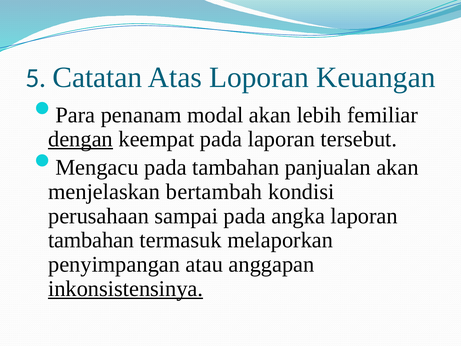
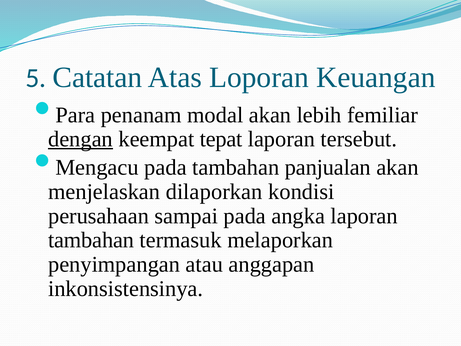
keempat pada: pada -> tepat (221, 139)
bertambah: bertambah -> dilaporkan (214, 192)
inkonsistensinya underline: present -> none (126, 288)
